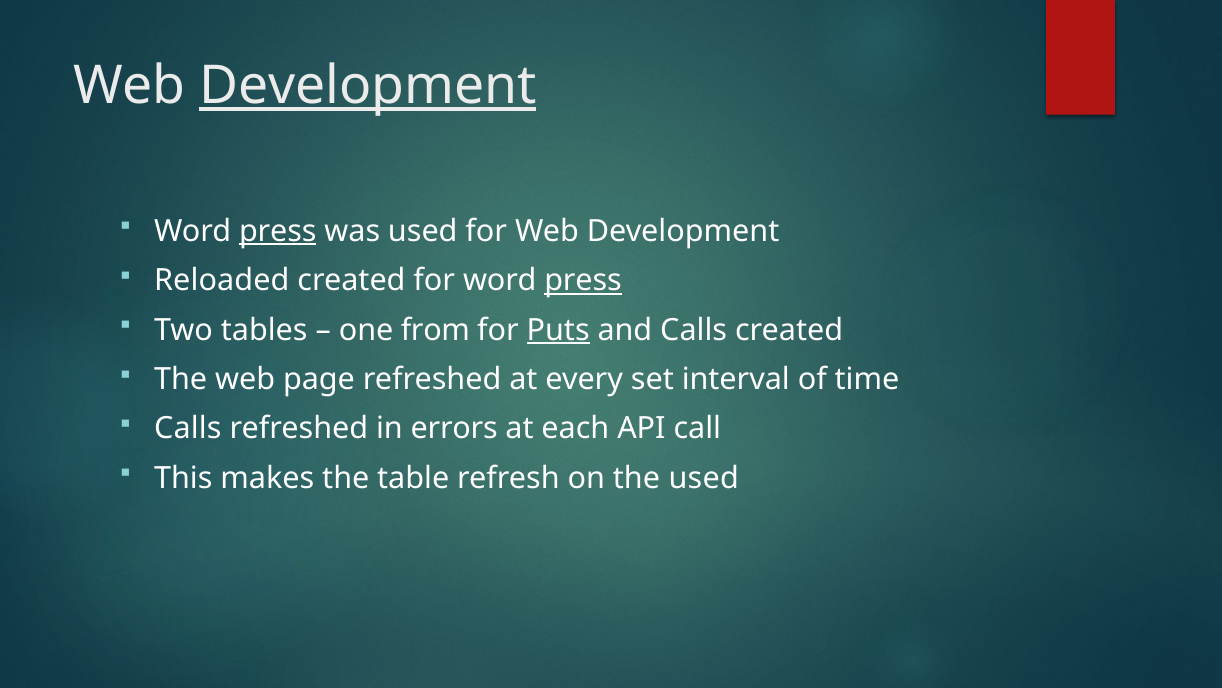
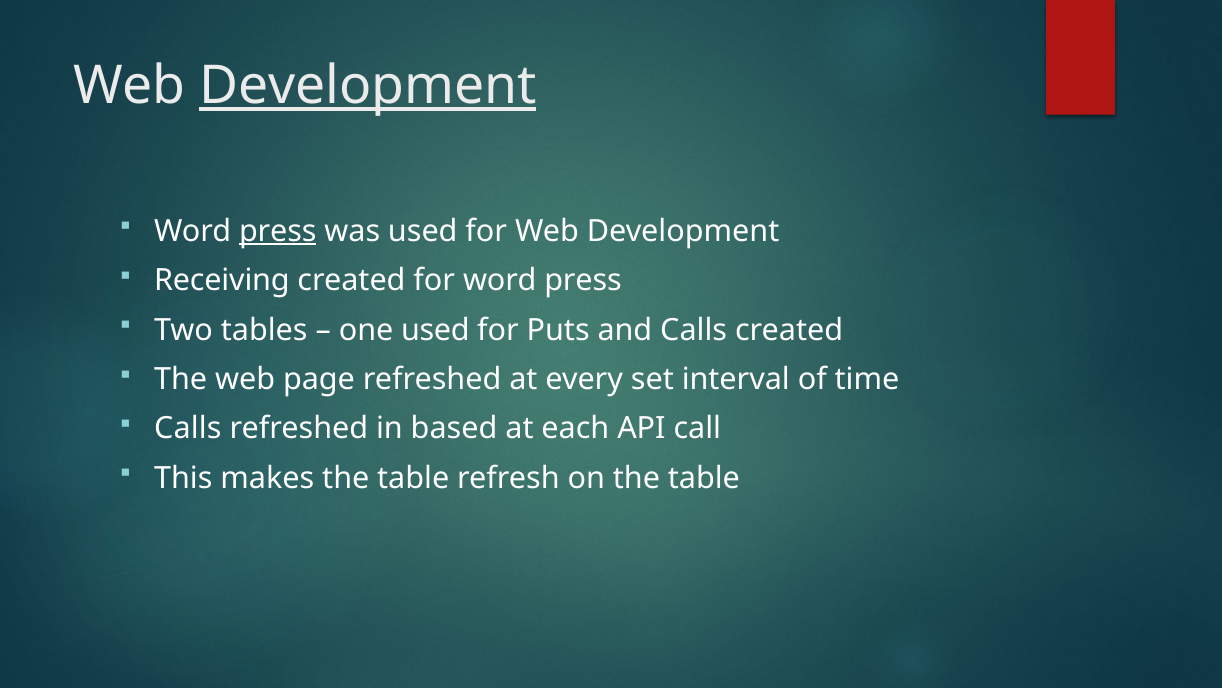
Reloaded: Reloaded -> Receiving (222, 280)
press underline: present -> none (583, 280)
one from: from -> used (435, 330)
Puts underline: present -> none (558, 330)
errors: errors -> based (454, 428)
on the used: used -> table (704, 478)
